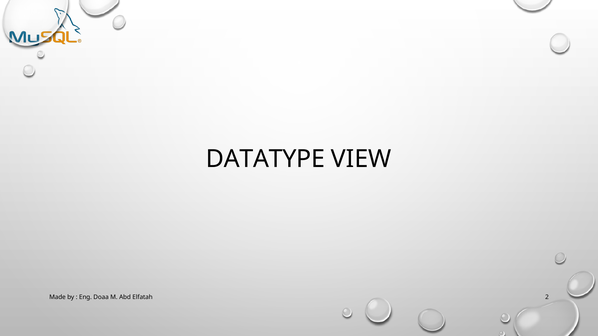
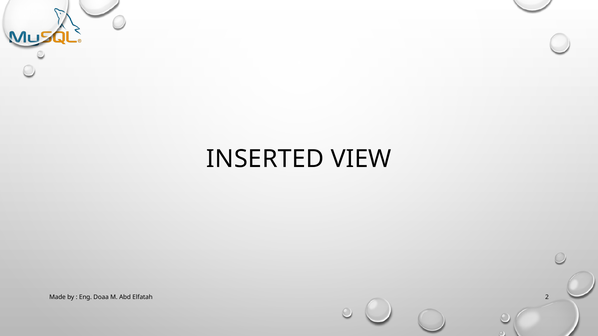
DATATYPE: DATATYPE -> INSERTED (265, 159)
